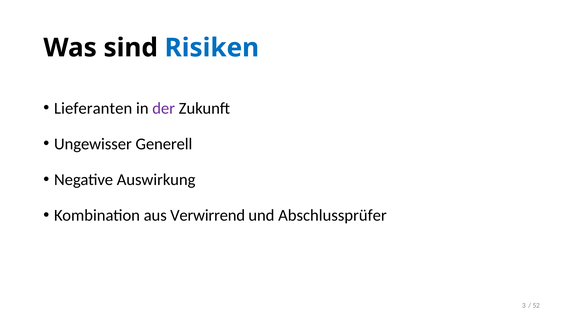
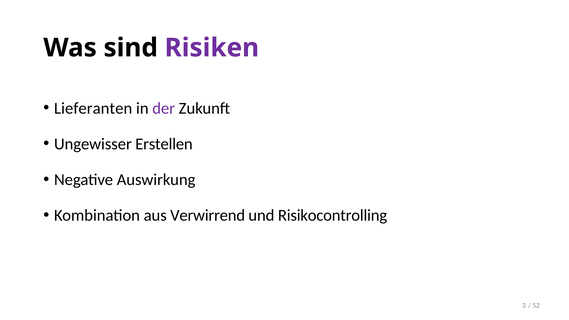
Risiken colour: blue -> purple (212, 48)
Generell: Generell -> Erstellen (164, 144)
Abschlussprüfer: Abschlussprüfer -> Risikocontrolling (333, 216)
